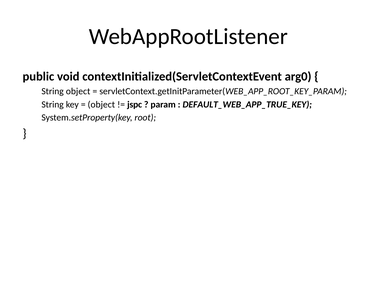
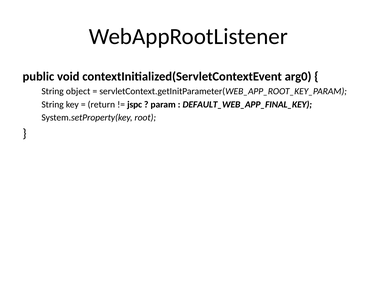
object: object -> return (101, 104)
DEFAULT_WEB_APP_TRUE_KEY: DEFAULT_WEB_APP_TRUE_KEY -> DEFAULT_WEB_APP_FINAL_KEY (247, 104)
